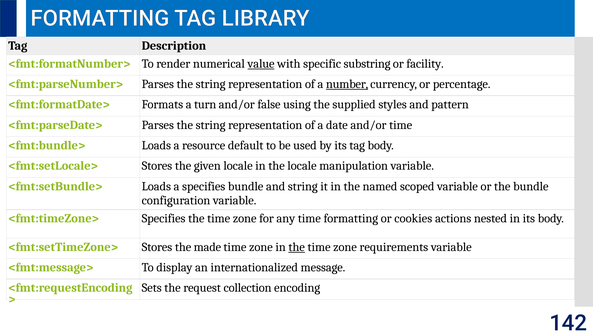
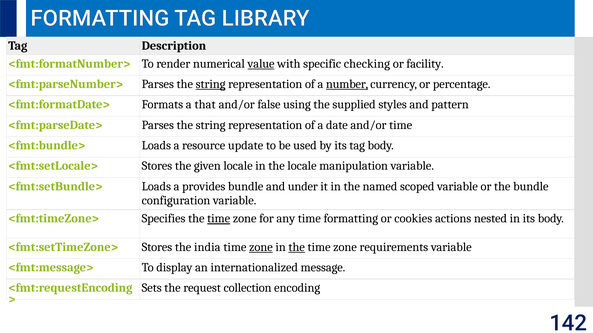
substring: substring -> checking (367, 64)
string underline: none -> present (211, 84)
turn: turn -> that (205, 105)
default: default -> update (246, 146)
a specifies: specifies -> provides (204, 187)
and string: string -> under (303, 187)
time underline: none -> present (219, 219)
made: made -> india (207, 247)
zone underline: none -> present (261, 247)
